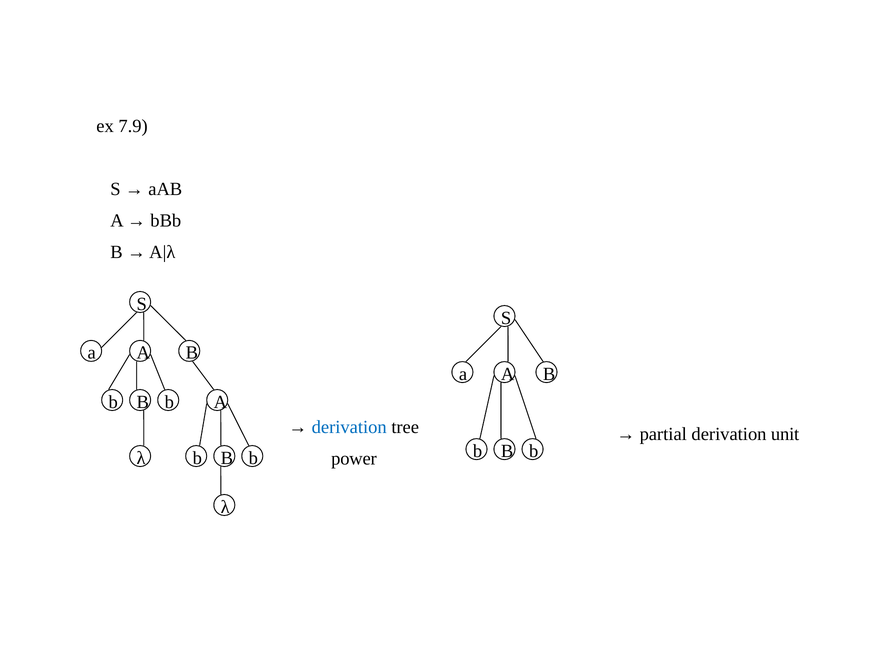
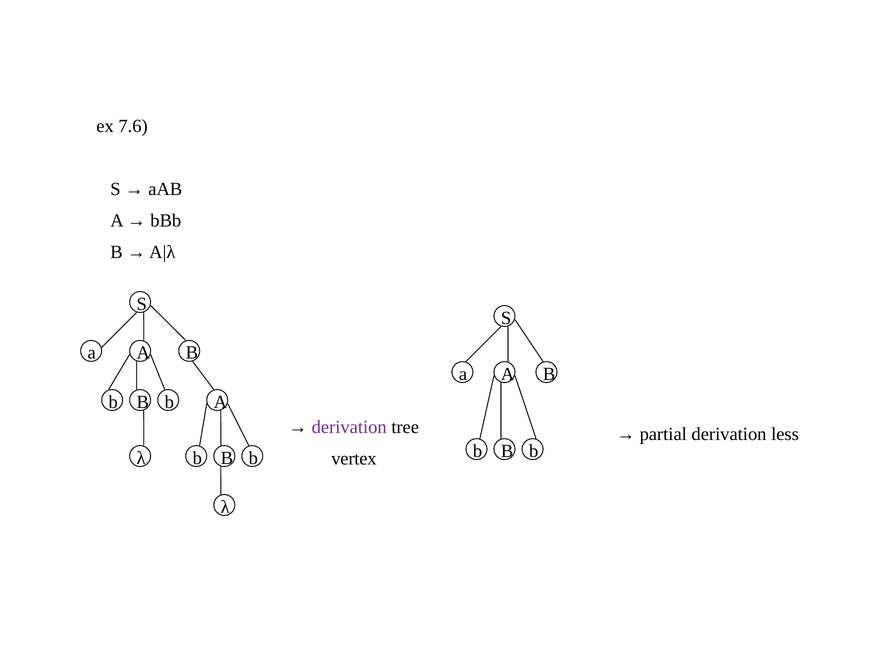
7.9: 7.9 -> 7.6 (133, 126)
derivation colour: blue -> purple (349, 428)
unit: unit -> less (785, 435)
power: power -> vertex (354, 459)
